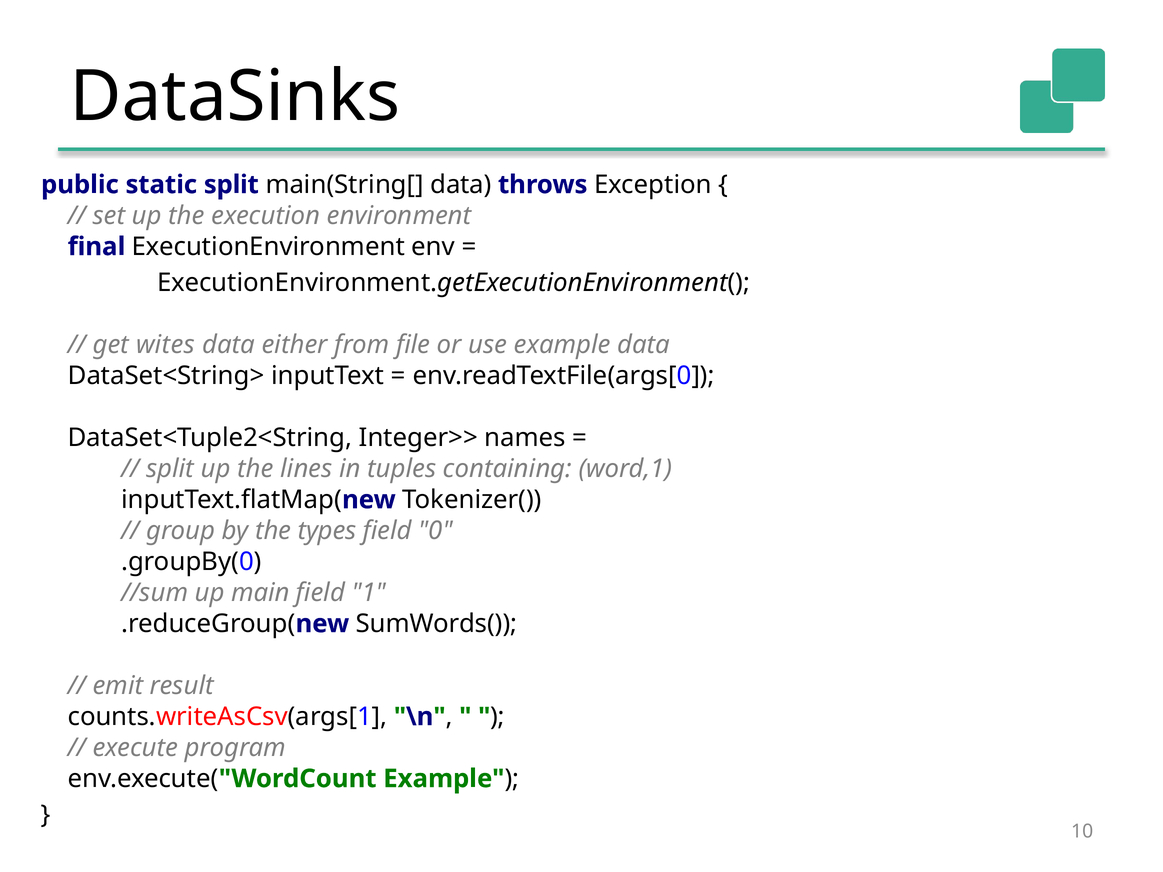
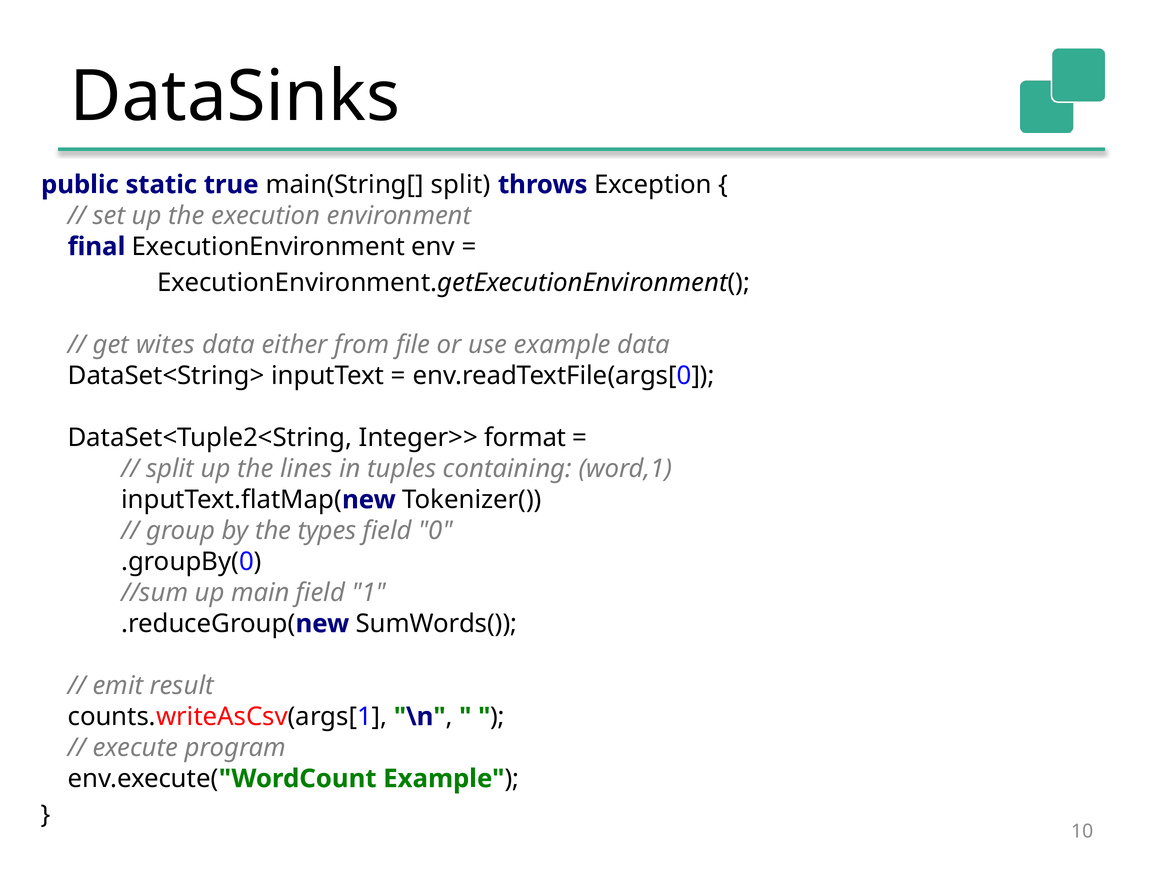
static split: split -> true (231, 185)
main(String[ data: data -> split (461, 185)
names: names -> format (525, 438)
